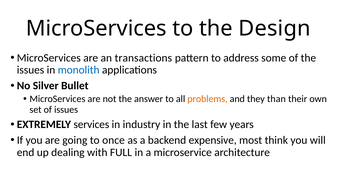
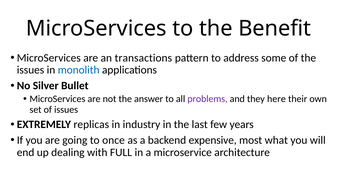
Design: Design -> Benefit (275, 28)
problems colour: orange -> purple (207, 99)
than: than -> here (276, 99)
services: services -> replicas (91, 125)
think: think -> what (276, 140)
